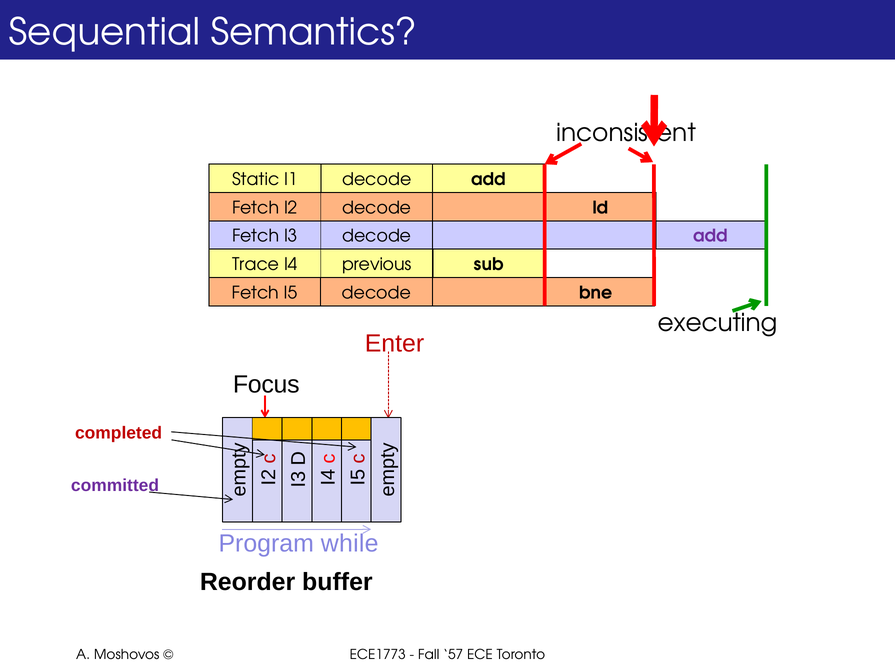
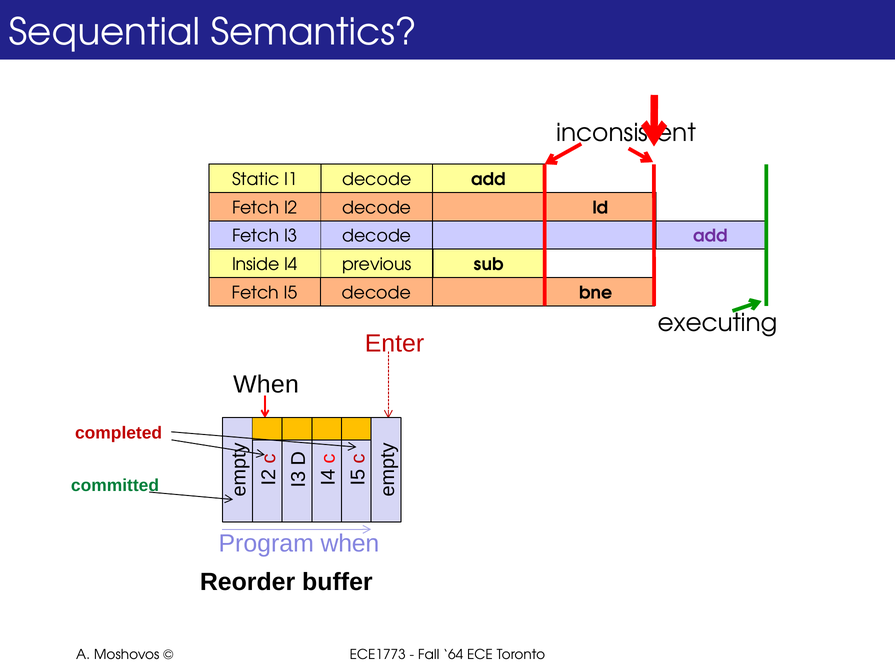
Trace: Trace -> Inside (256, 265)
Focus: Focus -> When (266, 385)
committed colour: purple -> green (115, 486)
Program while: while -> when (350, 544)
57: 57 -> 64 (453, 655)
